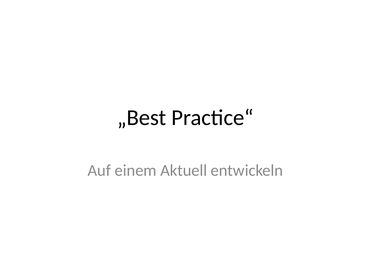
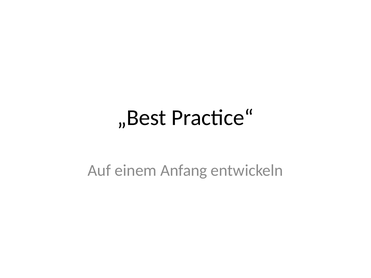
Aktuell: Aktuell -> Anfang (184, 171)
